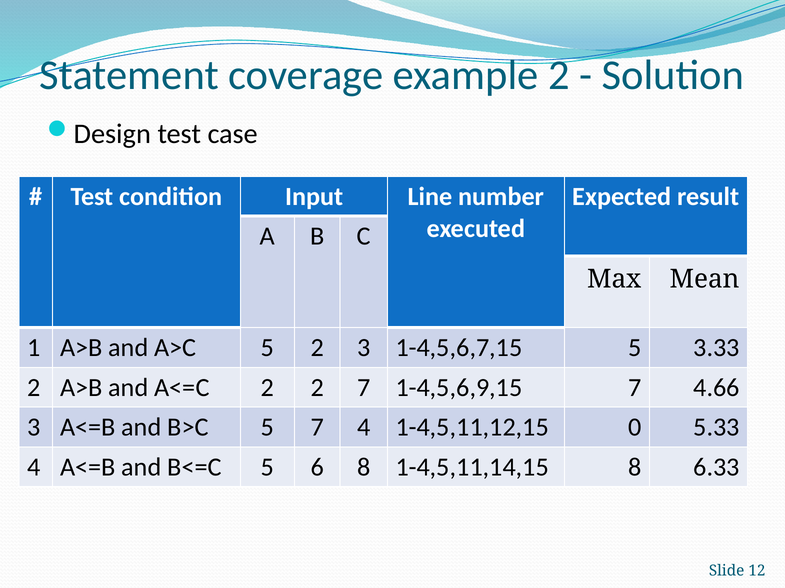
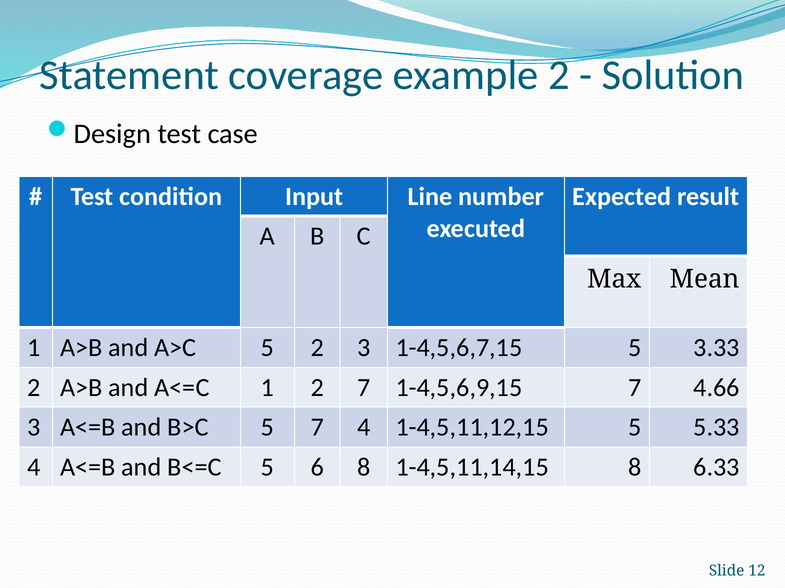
A<=C 2: 2 -> 1 (268, 388)
1-4,5,11,12,15 0: 0 -> 5 (635, 428)
